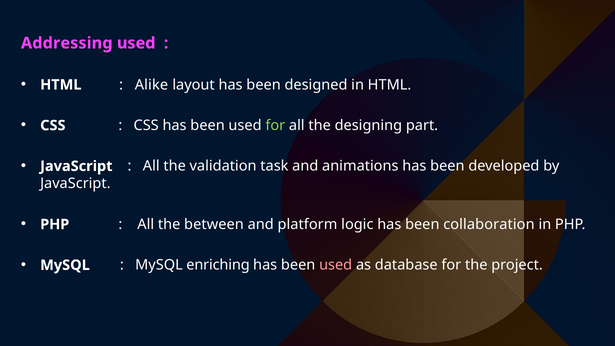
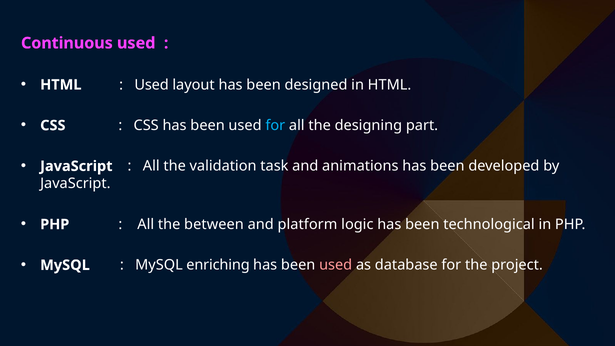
Addressing: Addressing -> Continuous (67, 43)
Alike: Alike -> Used (152, 85)
for colour: light green -> light blue (275, 125)
collaboration: collaboration -> technological (489, 224)
